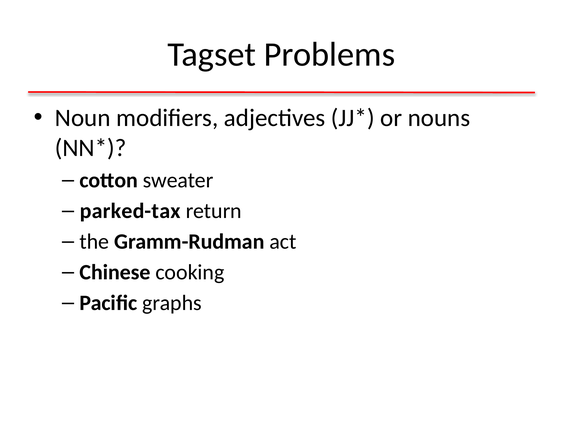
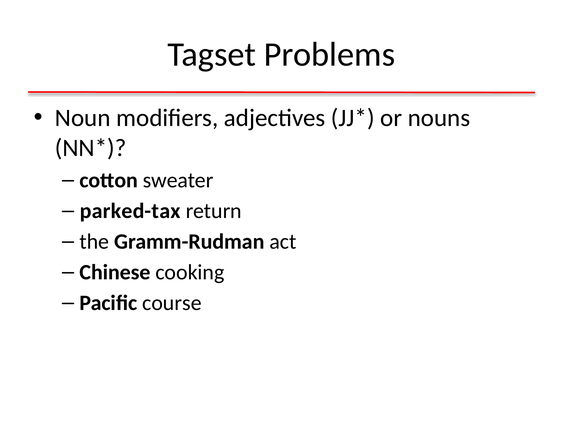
graphs: graphs -> course (172, 303)
